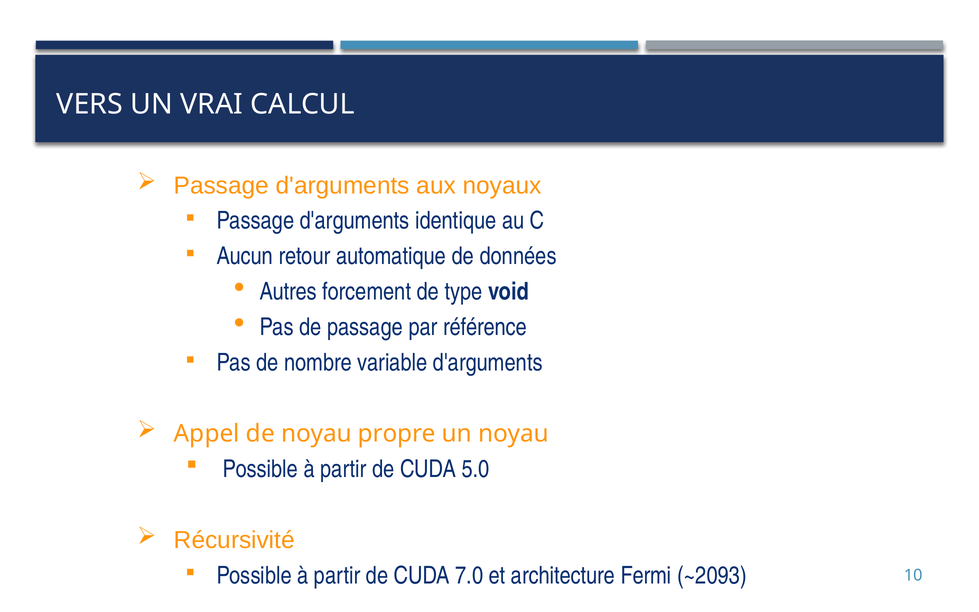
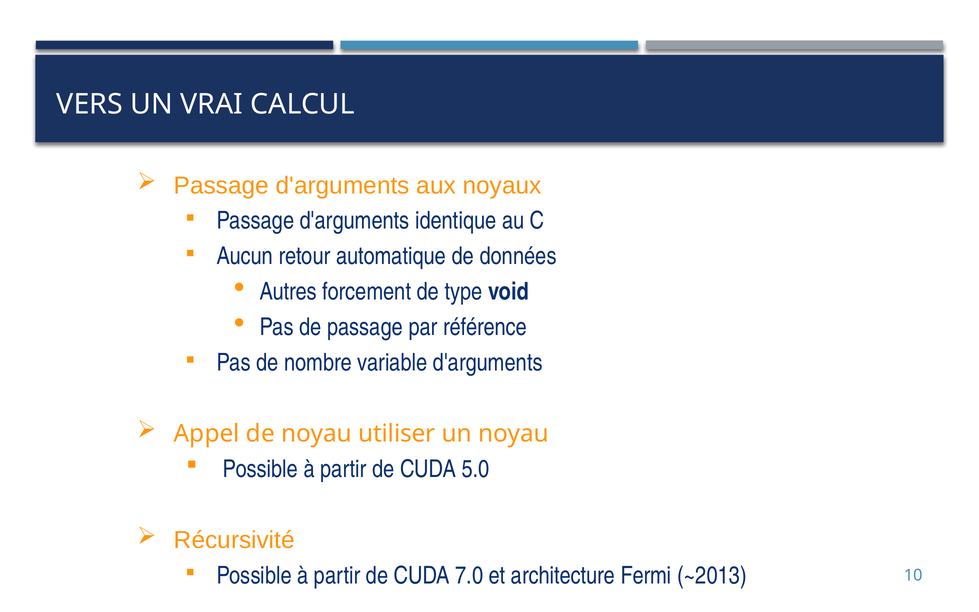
propre: propre -> utiliser (397, 434)
~2093: ~2093 -> ~2013 (712, 575)
